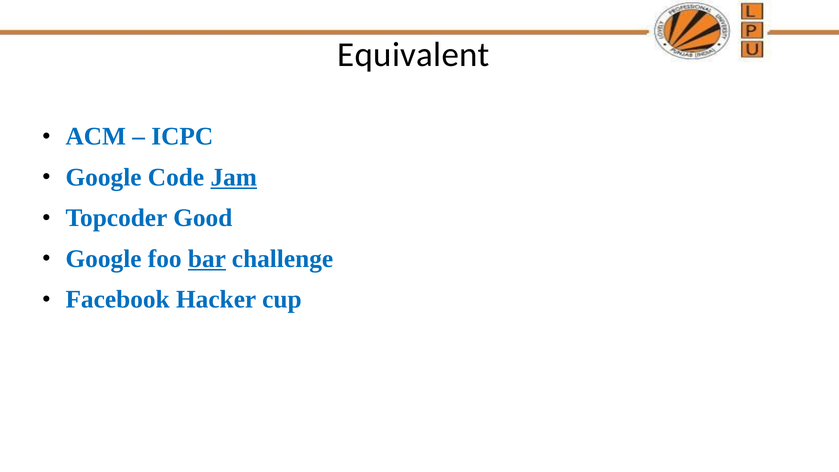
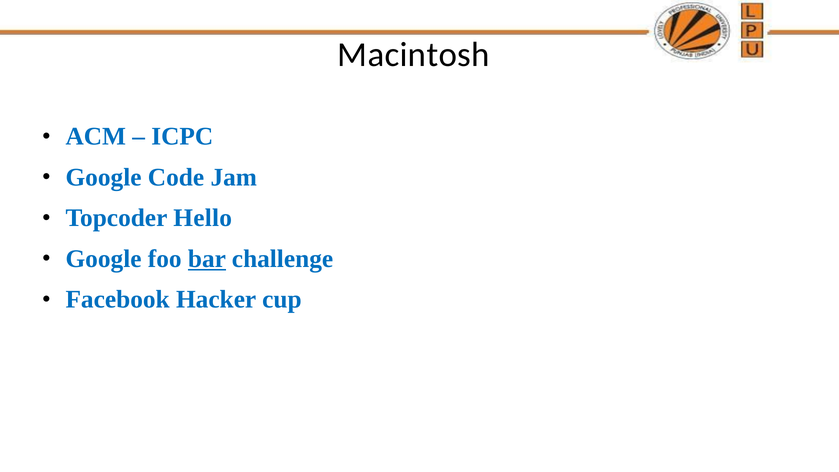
Equivalent: Equivalent -> Macintosh (414, 55)
Jam underline: present -> none (234, 177)
Good: Good -> Hello (203, 218)
